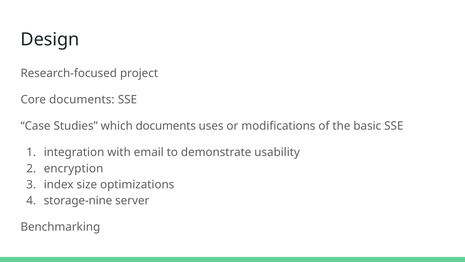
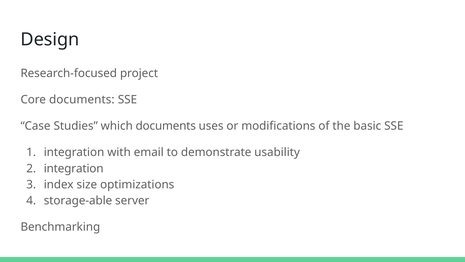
encryption: encryption -> integration (74, 168)
storage-nine: storage-nine -> storage-able (78, 200)
